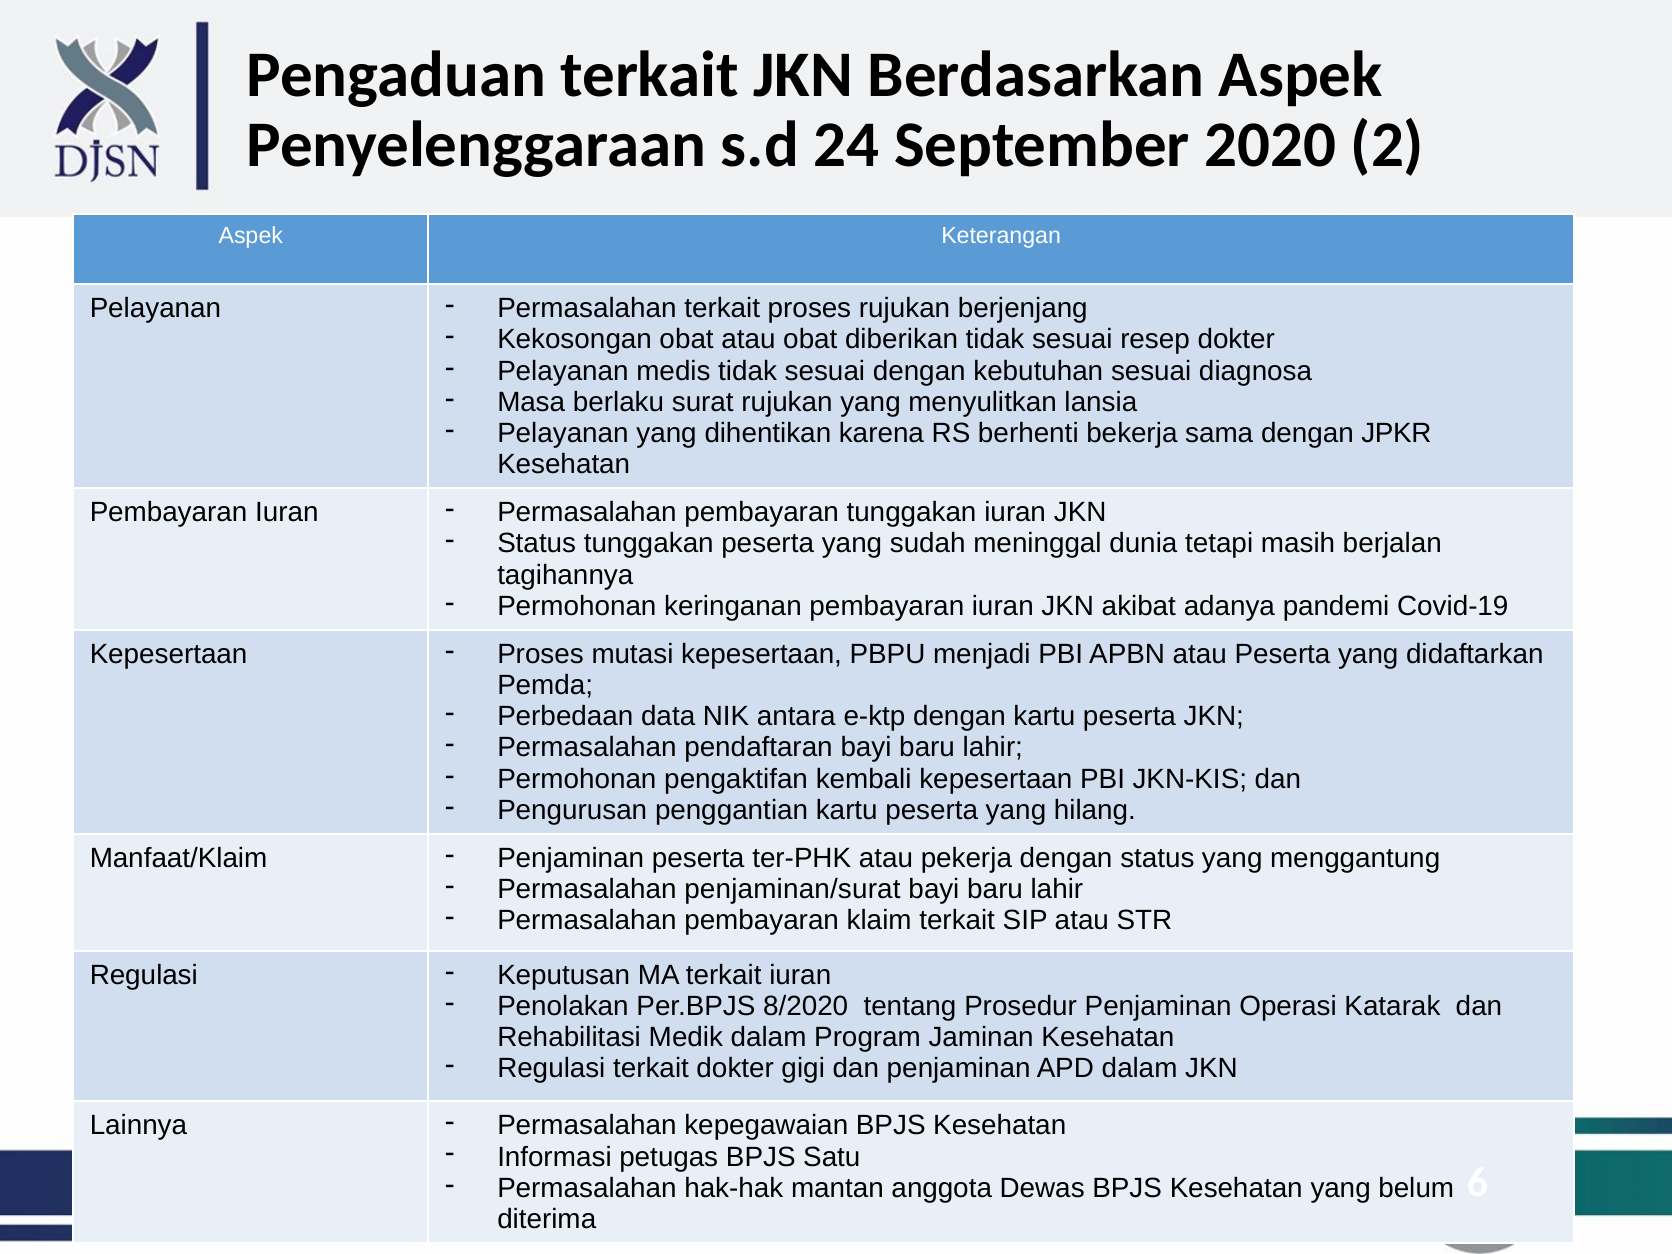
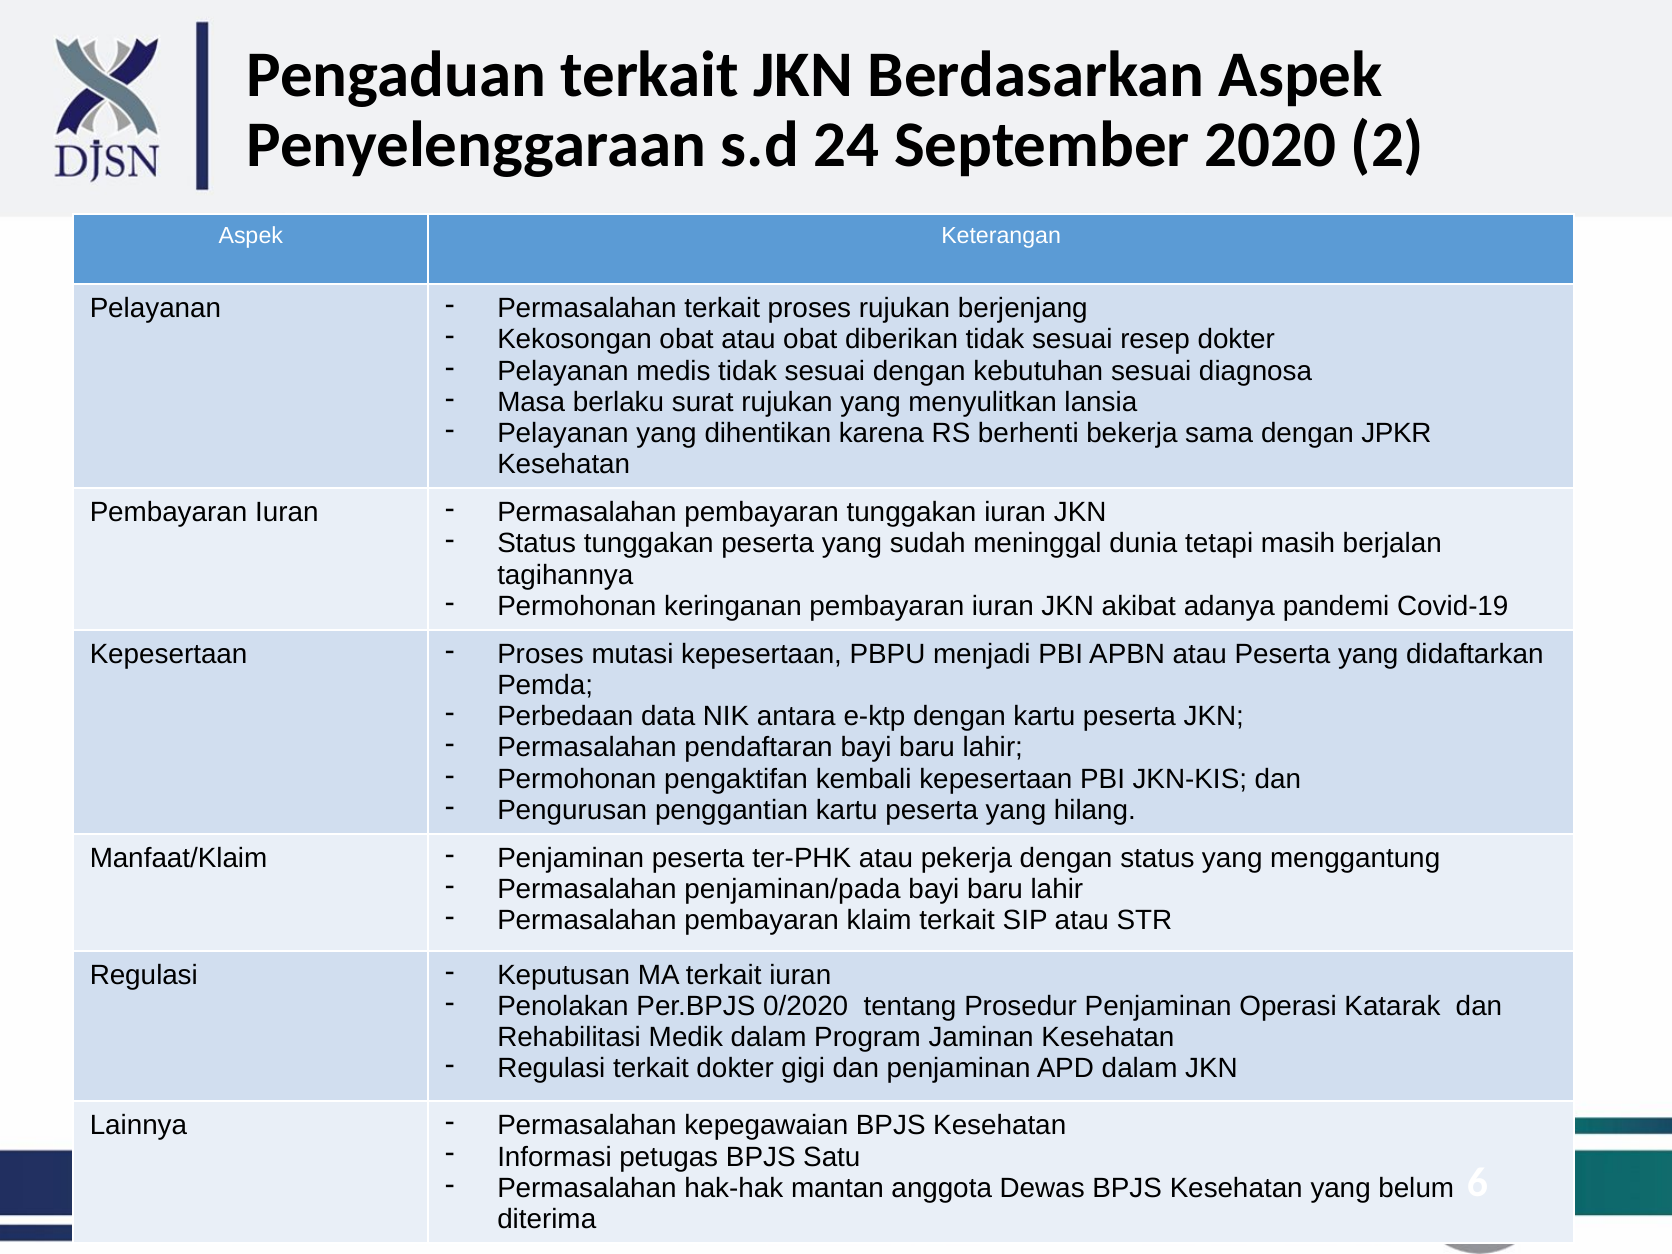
penjaminan/surat: penjaminan/surat -> penjaminan/pada (792, 889)
8/2020: 8/2020 -> 0/2020 (806, 1006)
